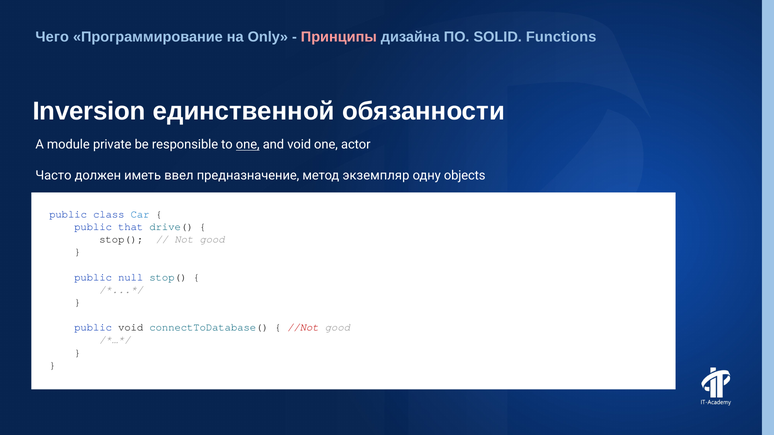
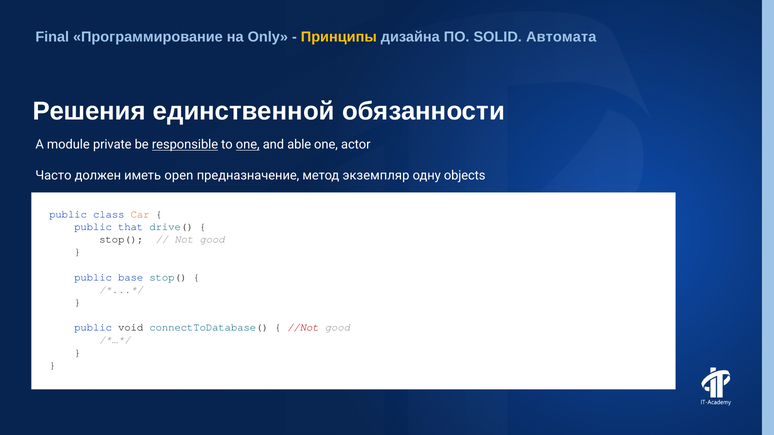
Чего: Чего -> Final (52, 37)
Принципы colour: pink -> yellow (339, 37)
Functions: Functions -> Автомата (561, 37)
Inversion: Inversion -> Решения (89, 111)
responsible underline: none -> present (185, 145)
and void: void -> able (299, 145)
ввел: ввел -> open (179, 176)
Car colour: blue -> orange (140, 214)
null: null -> base (131, 277)
